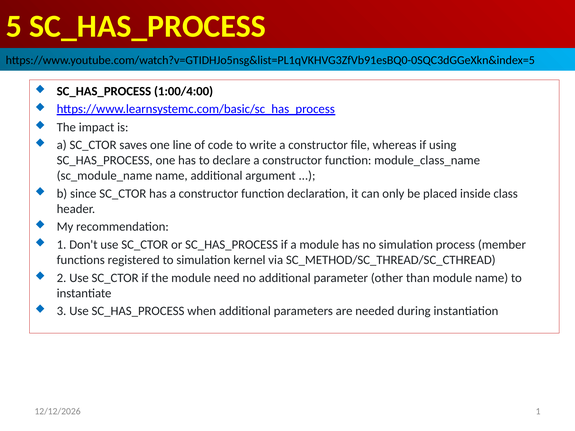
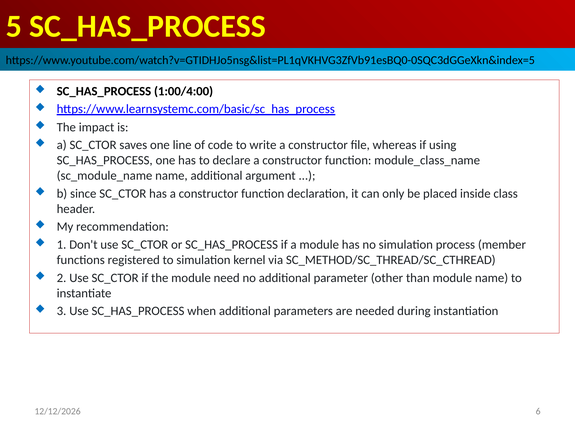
1: 1 -> 6 (538, 412)
